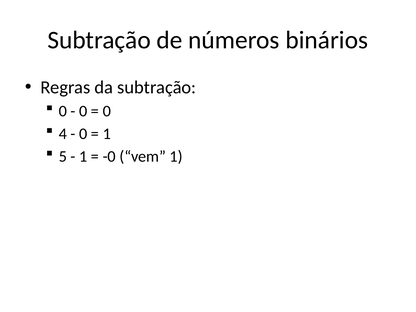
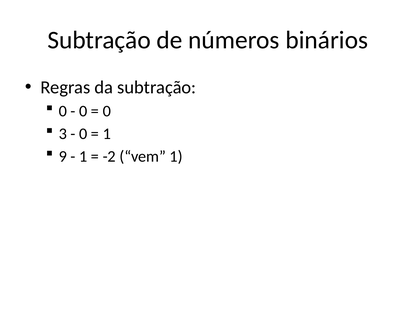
4: 4 -> 3 (63, 134)
5: 5 -> 9 (63, 156)
-0: -0 -> -2 (109, 156)
